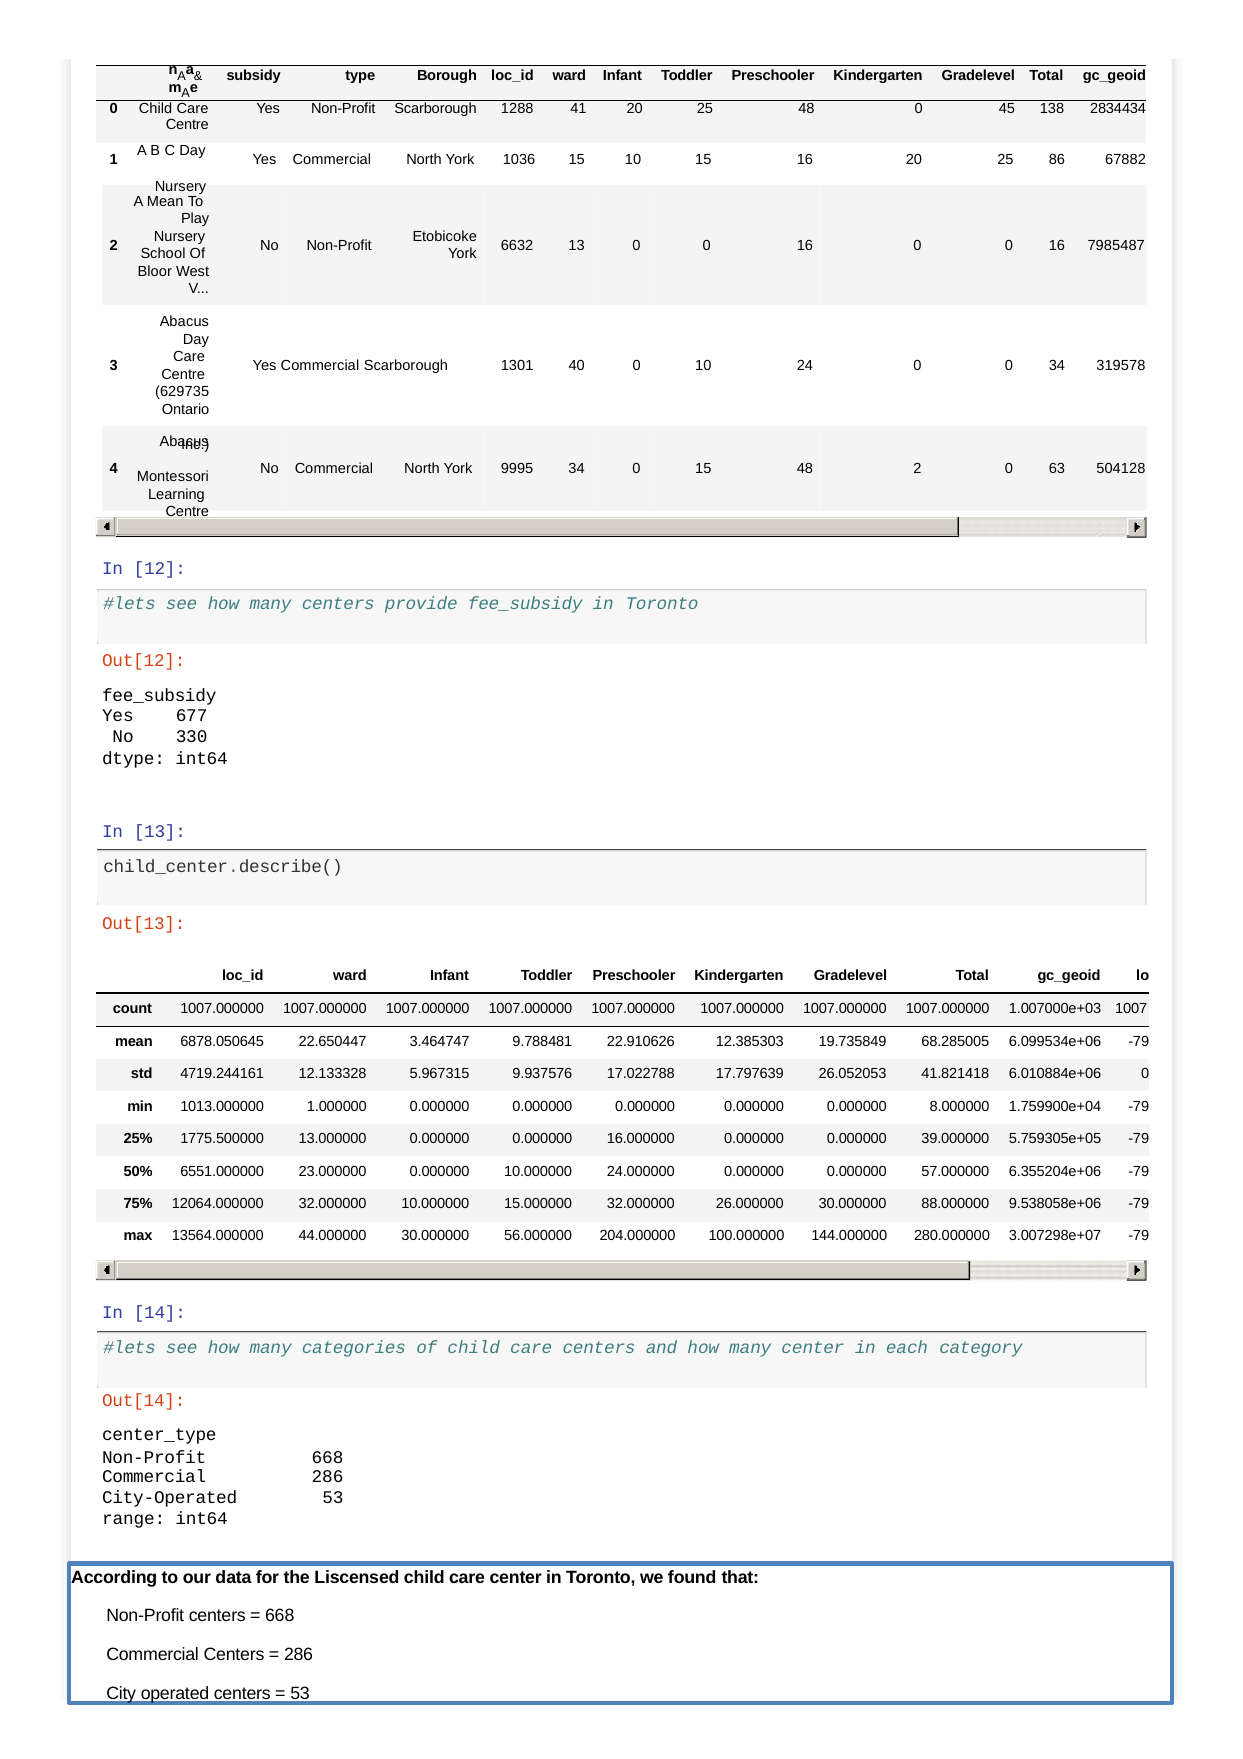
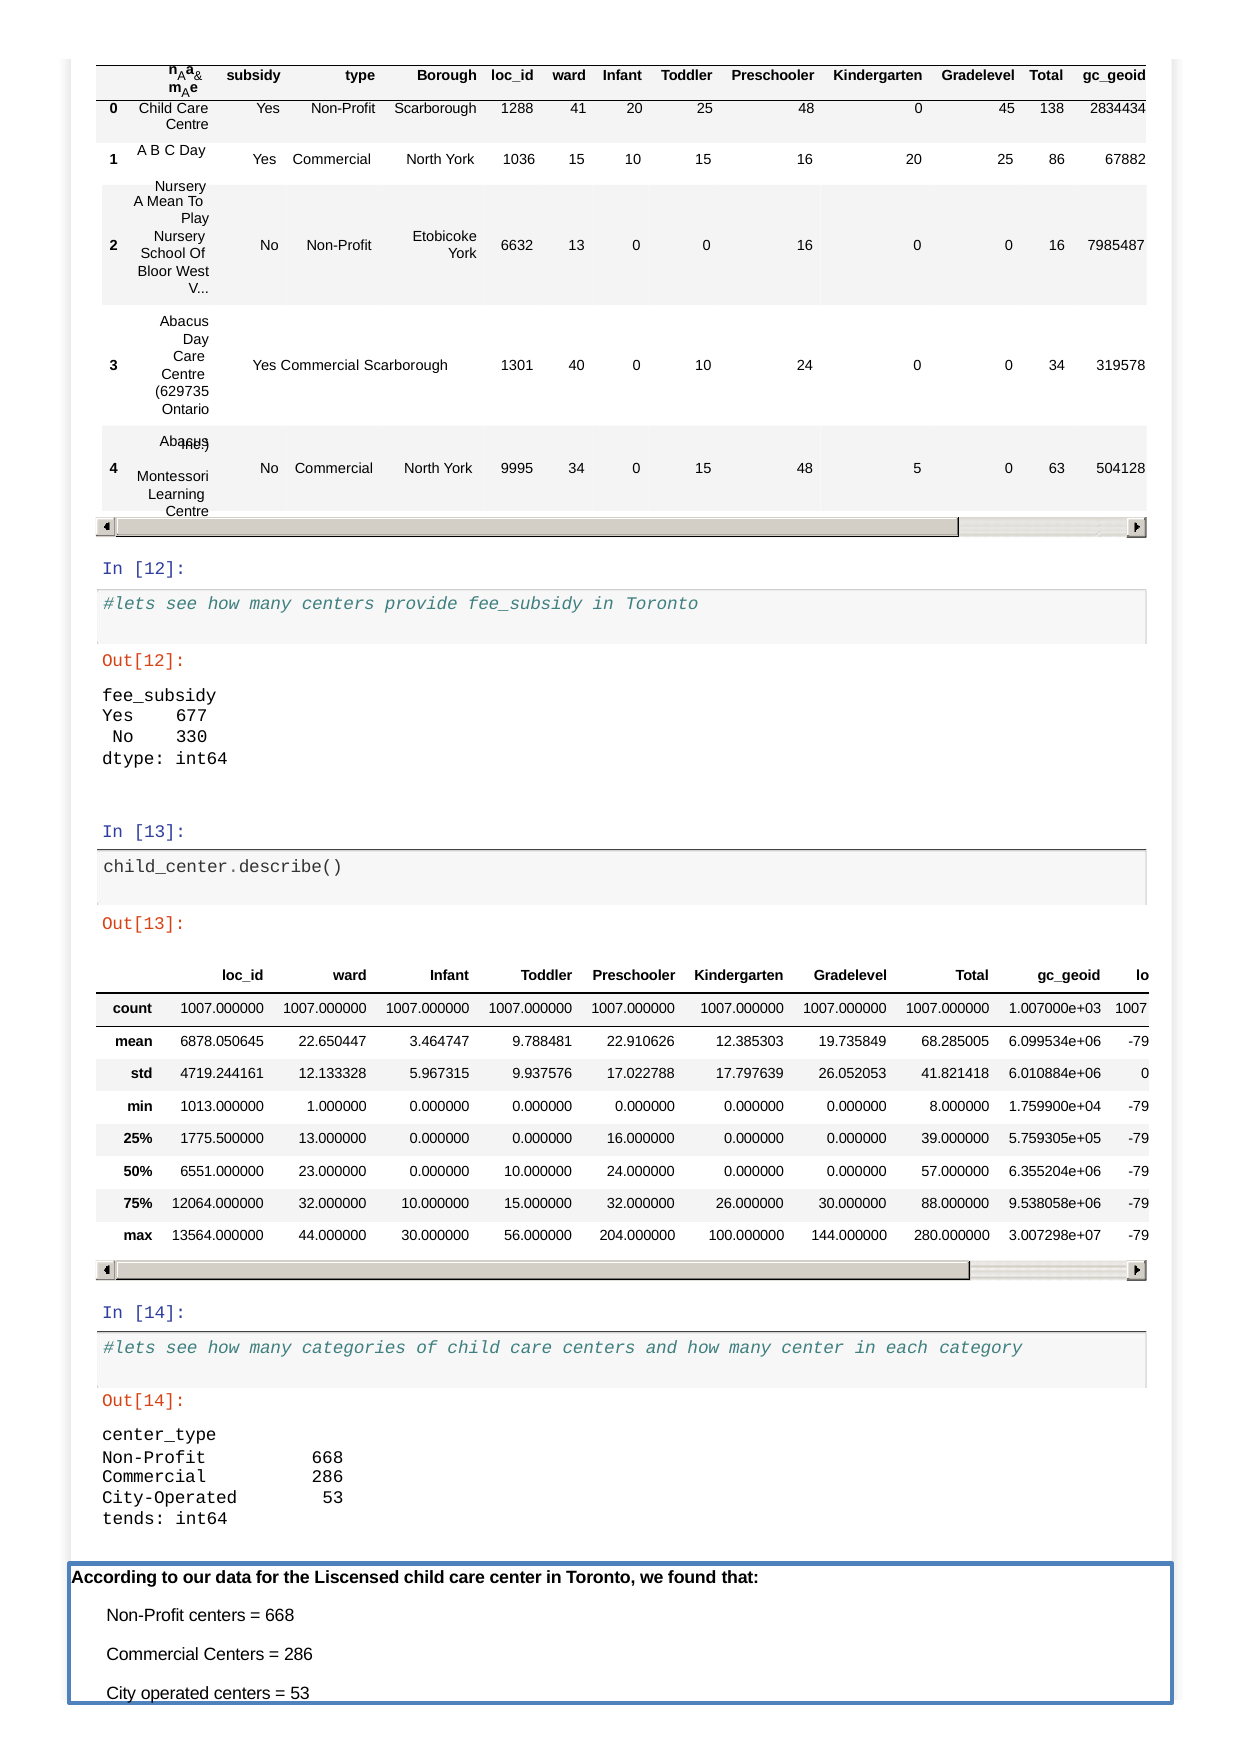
48 2: 2 -> 5 (917, 468)
range: range -> tends (134, 1518)
